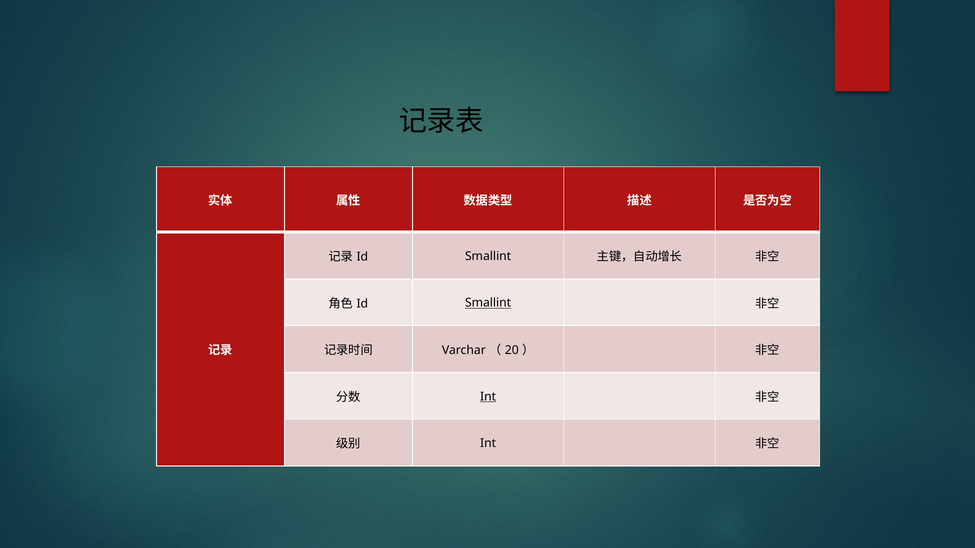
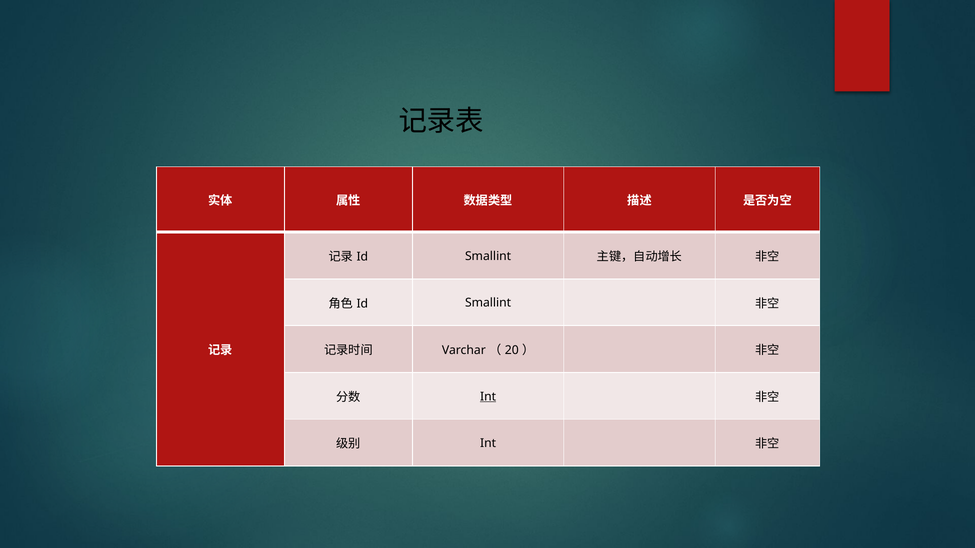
Smallint underline: present -> none (488, 303)
